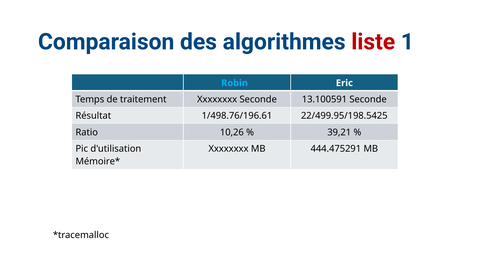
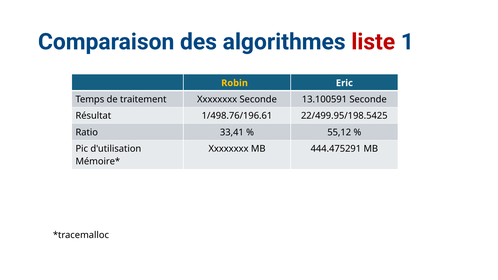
Robin colour: light blue -> yellow (235, 83)
10,26: 10,26 -> 33,41 (232, 132)
39,21: 39,21 -> 55,12 (339, 132)
